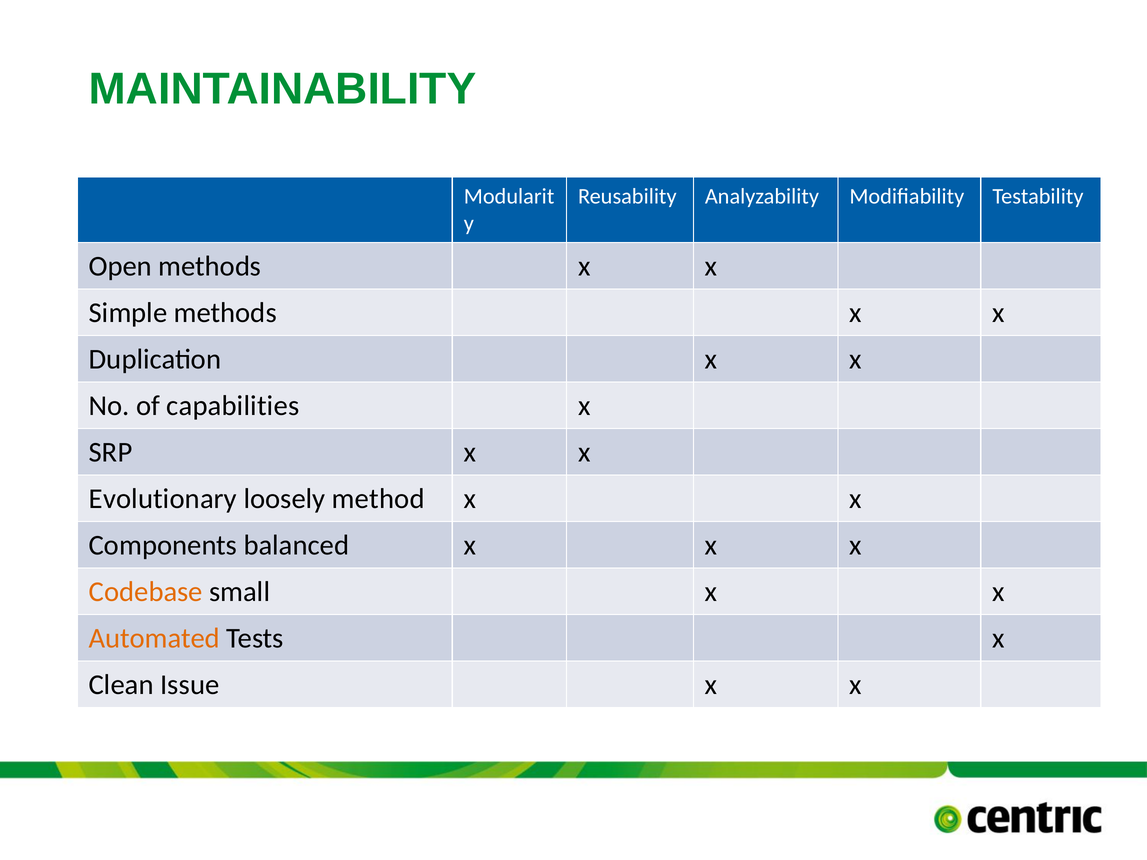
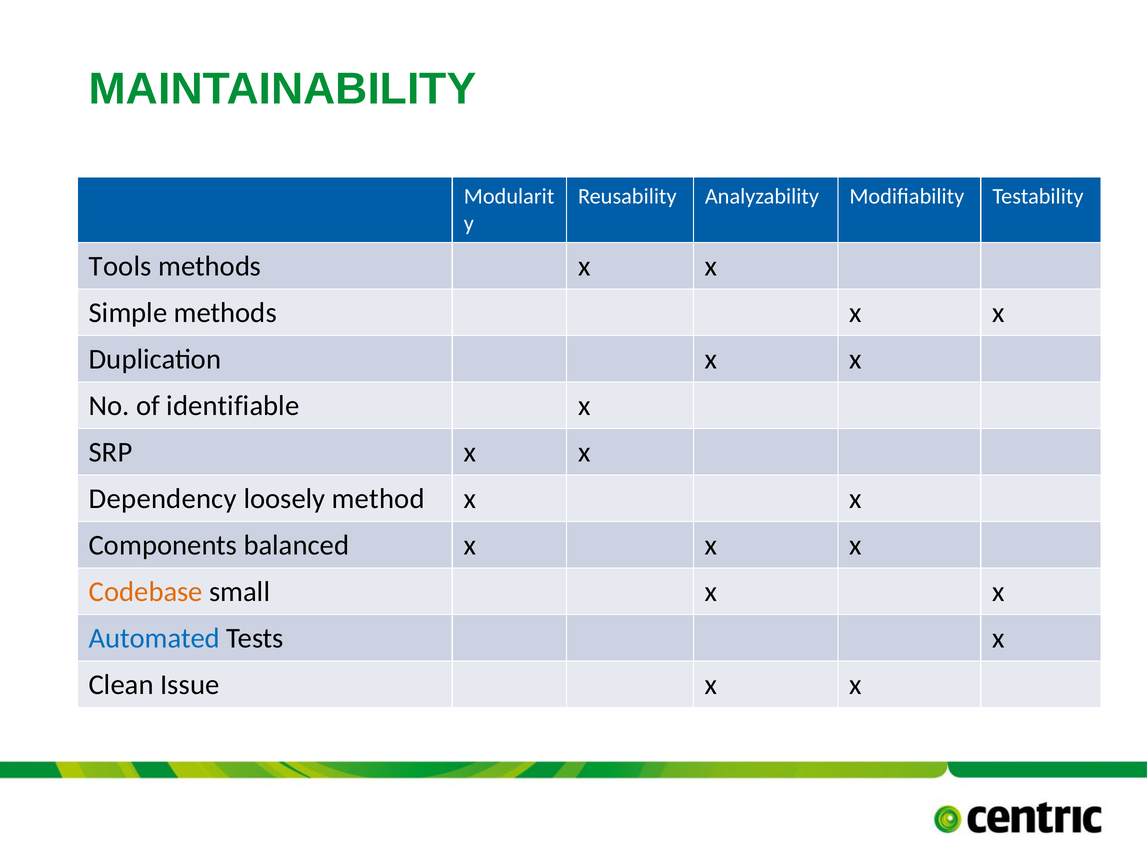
Open: Open -> Tools (120, 266)
capabilities: capabilities -> identifiable (233, 406)
Evolutionary: Evolutionary -> Dependency (163, 499)
Automated colour: orange -> blue (154, 638)
